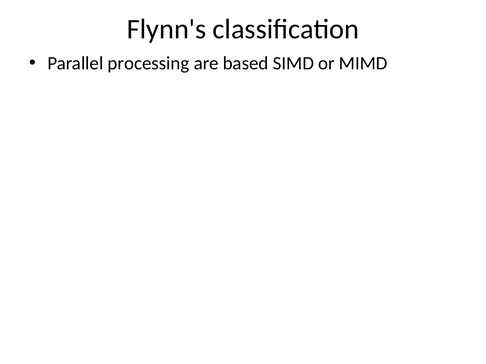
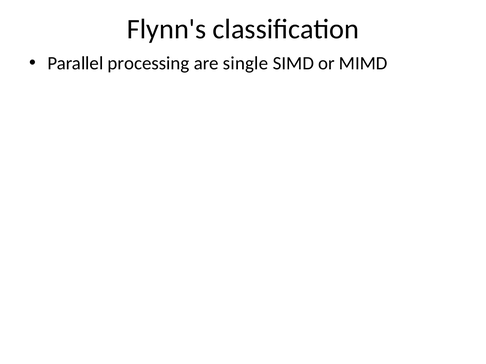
based: based -> single (246, 63)
